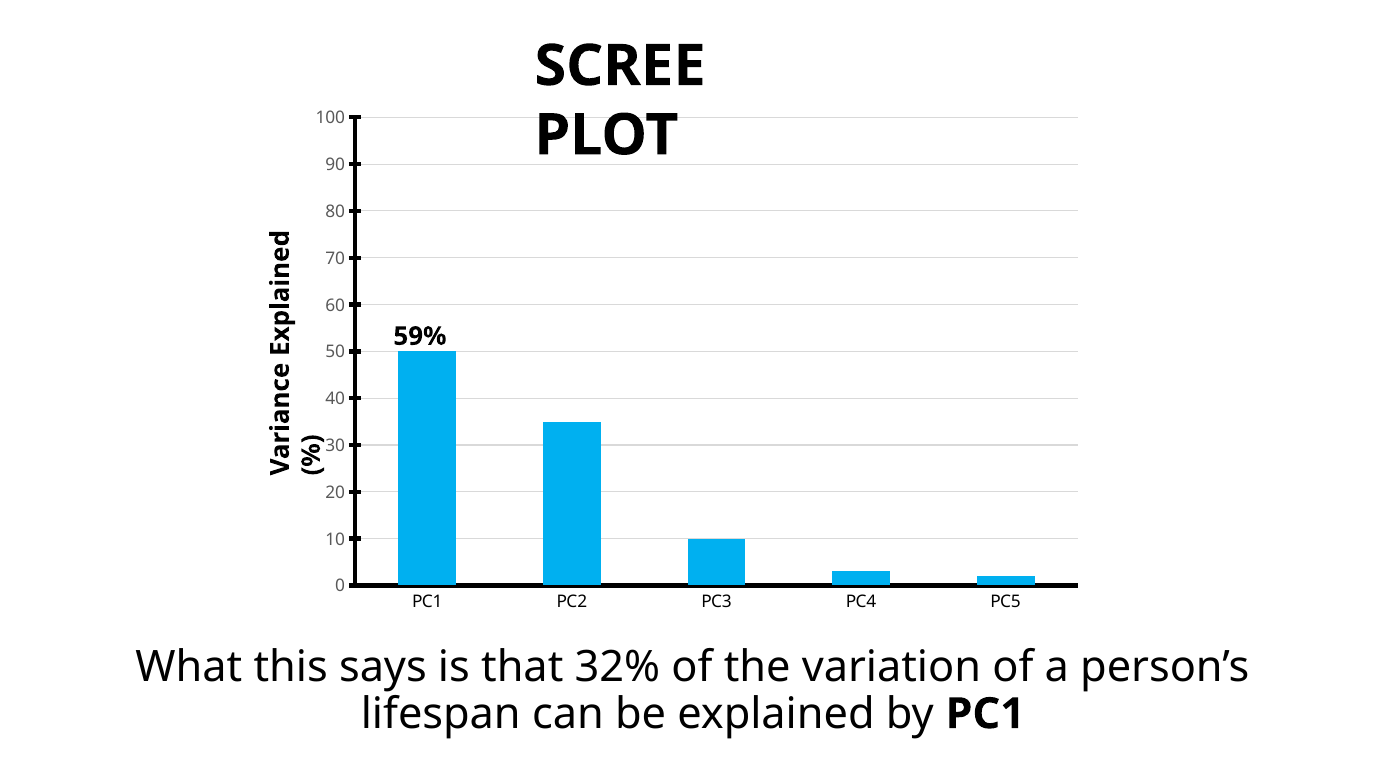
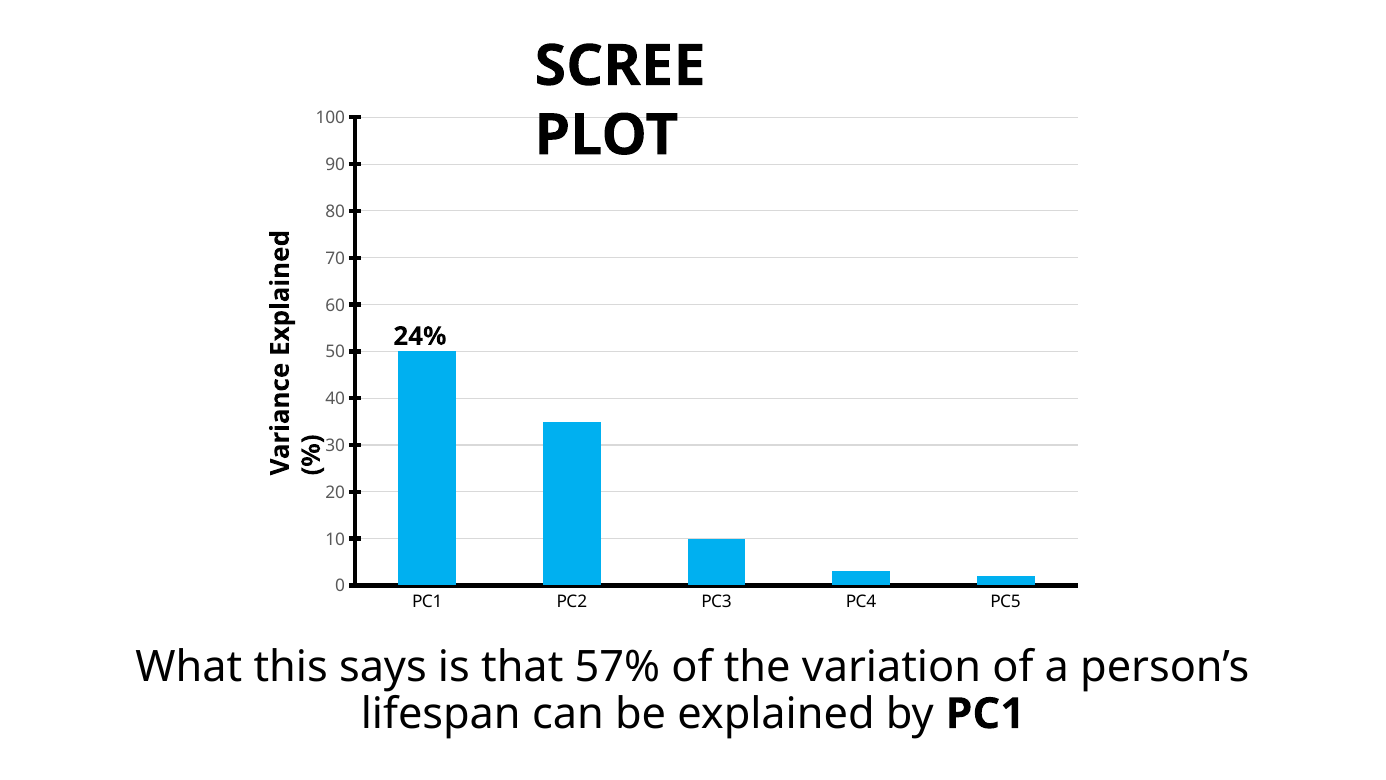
59%: 59% -> 24% (420, 336)
32%: 32% -> 57% (617, 667)
